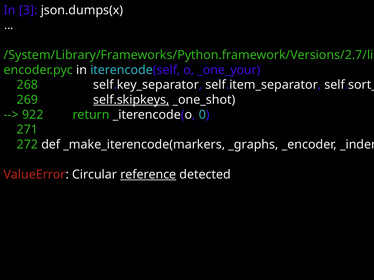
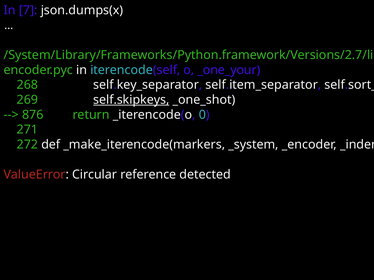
3: 3 -> 7 (28, 10)
922: 922 -> 876 (33, 115)
_graphs: _graphs -> _system (253, 145)
reference underline: present -> none (148, 175)
